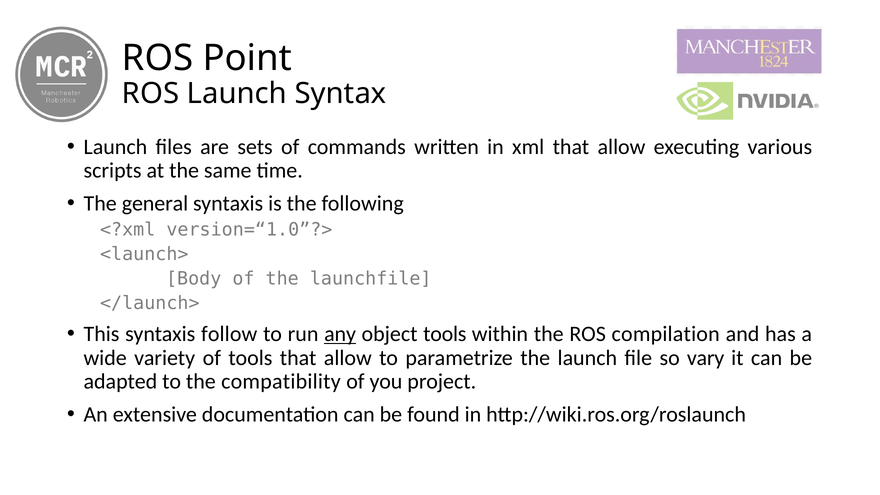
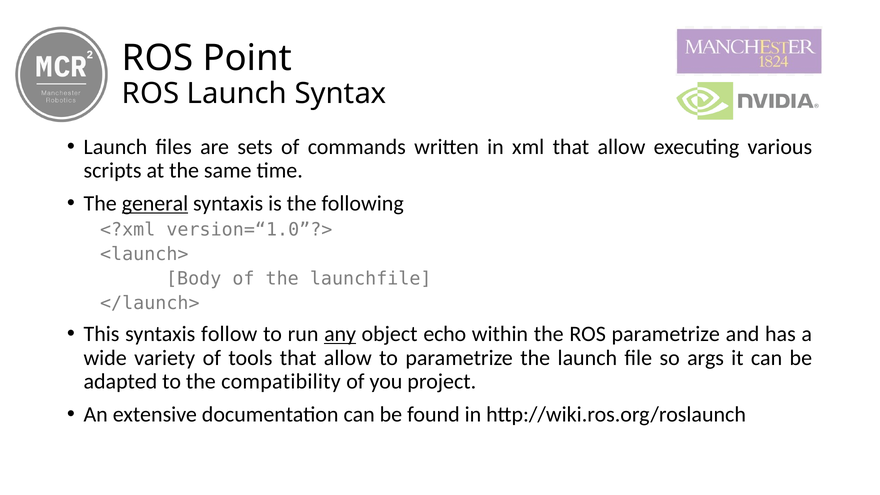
general underline: none -> present (155, 203)
object tools: tools -> echo (445, 334)
ROS compilation: compilation -> parametrize (666, 334)
vary: vary -> args (706, 358)
